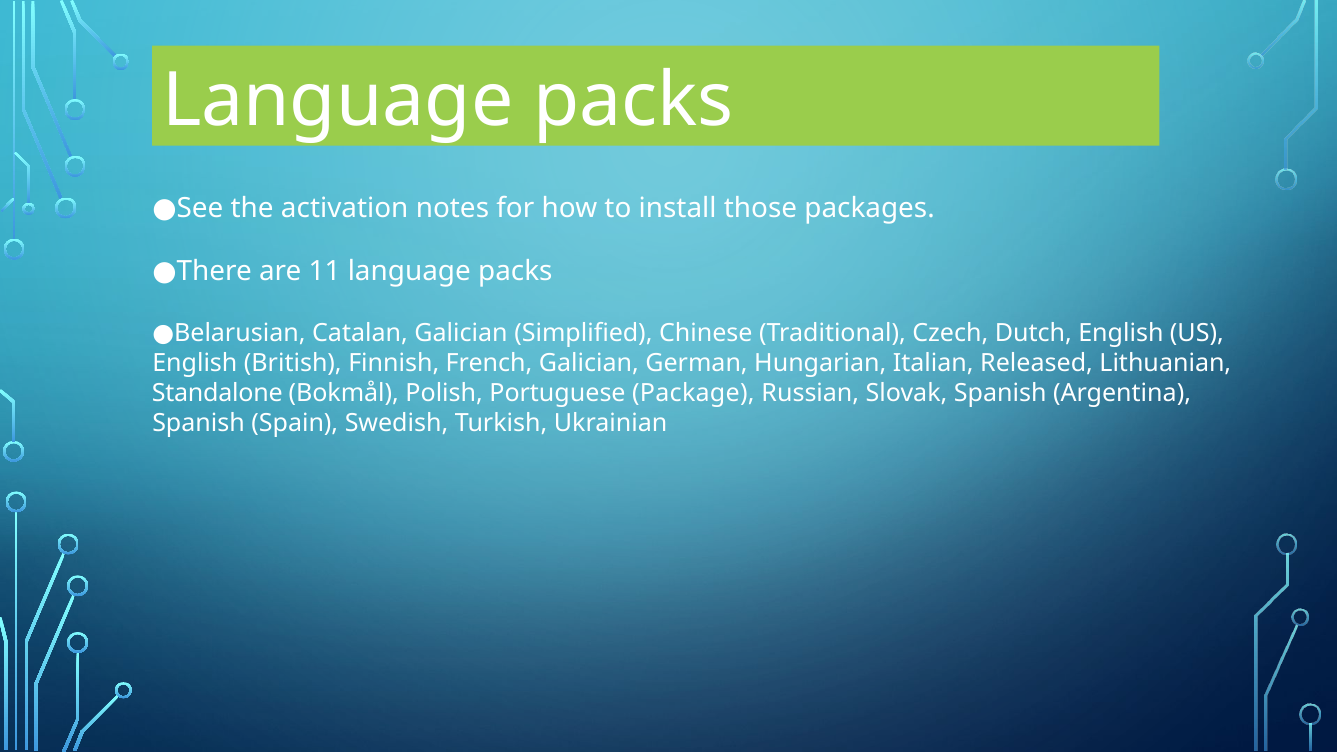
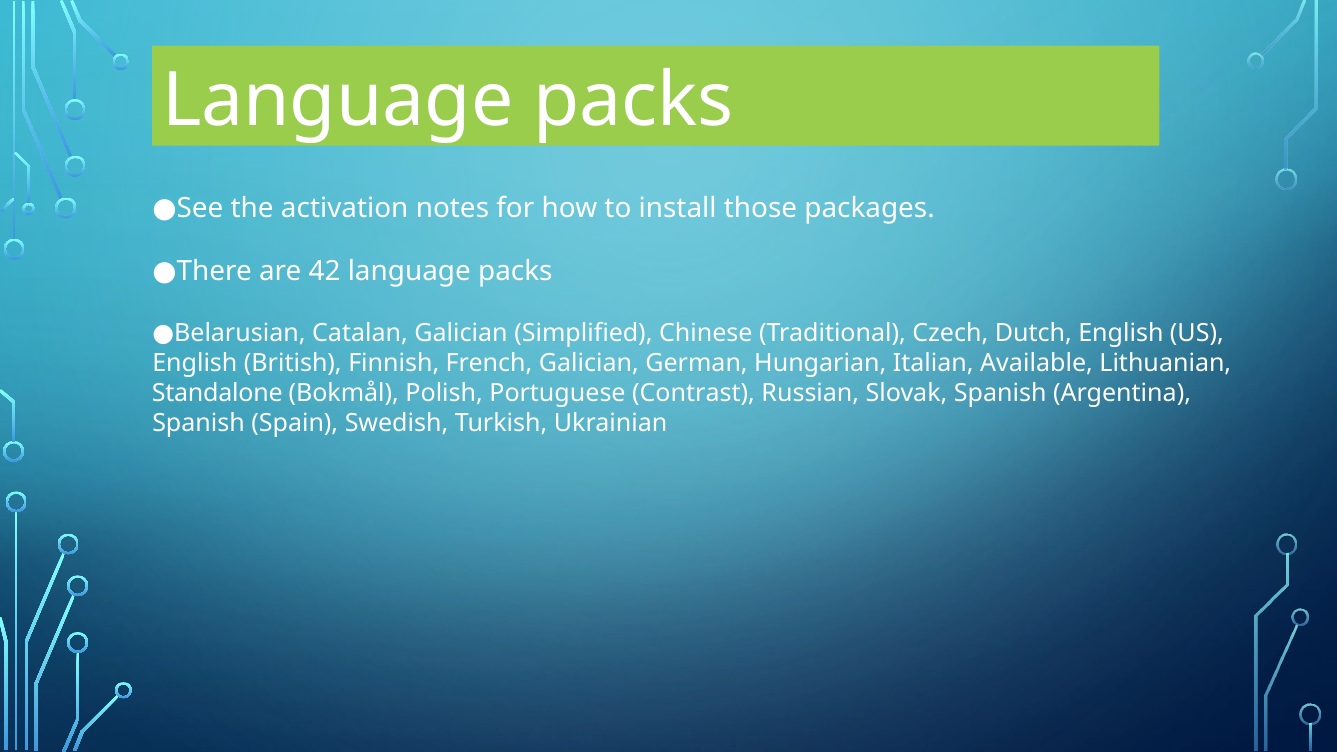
11: 11 -> 42 (325, 272)
Released: Released -> Available (1037, 363)
Package: Package -> Contrast (693, 394)
